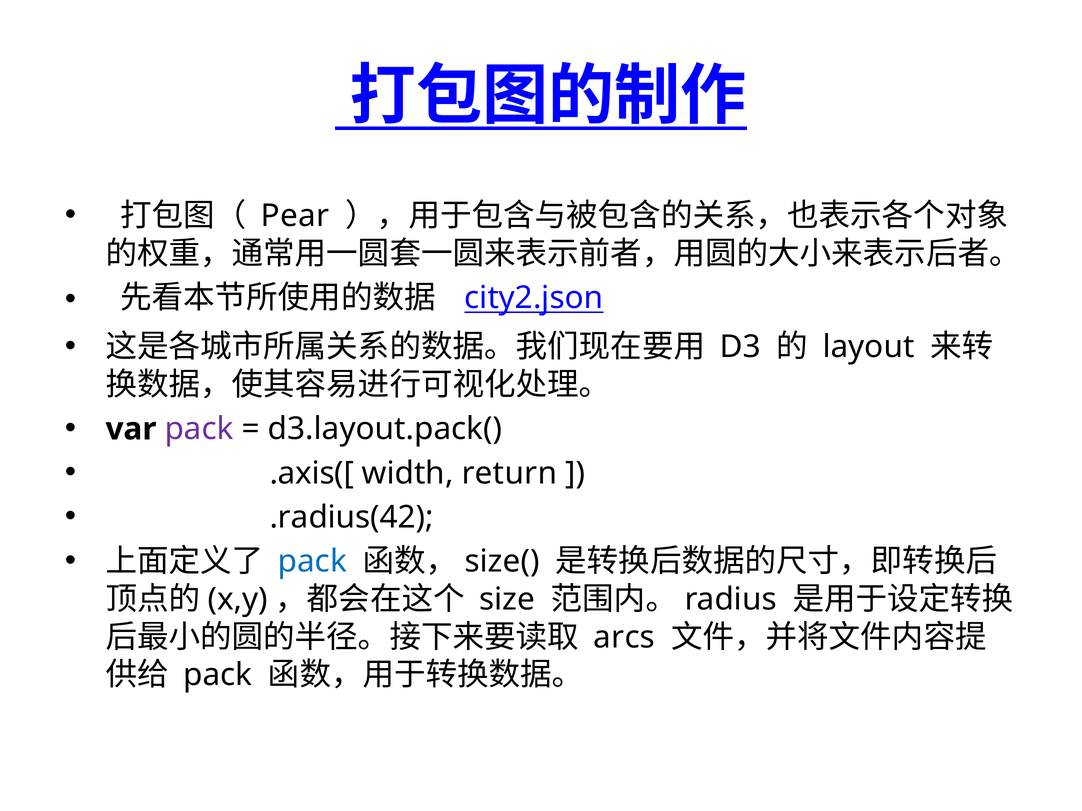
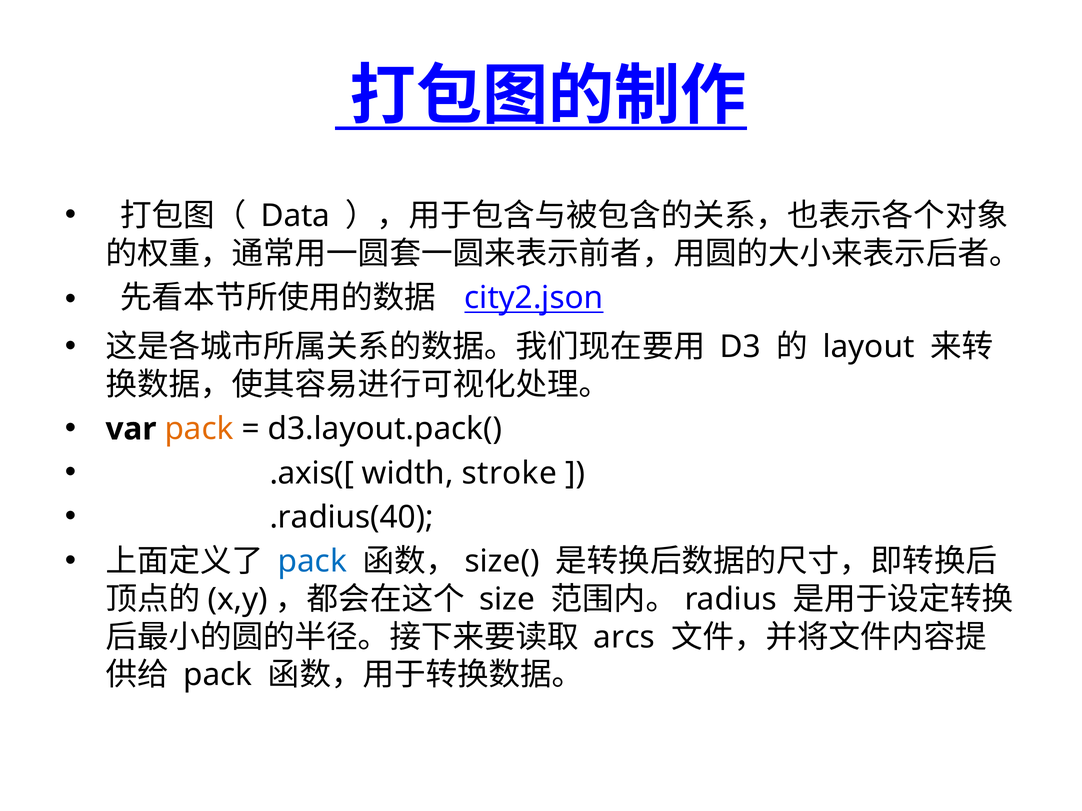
Pear: Pear -> Data (295, 216)
pack colour: purple -> orange (199, 429)
return: return -> stroke (509, 473)
.radius(42: .radius(42 -> .radius(40 (352, 518)
